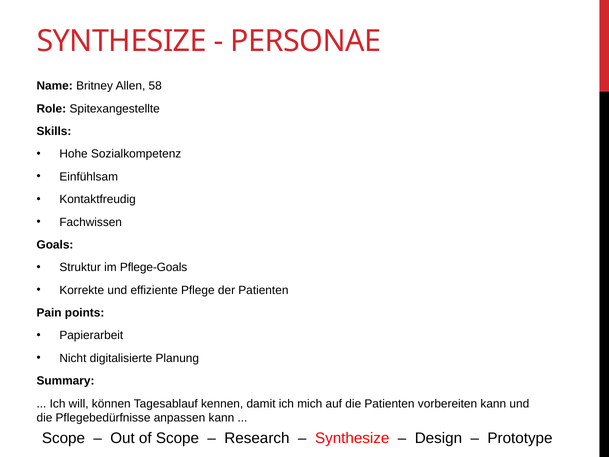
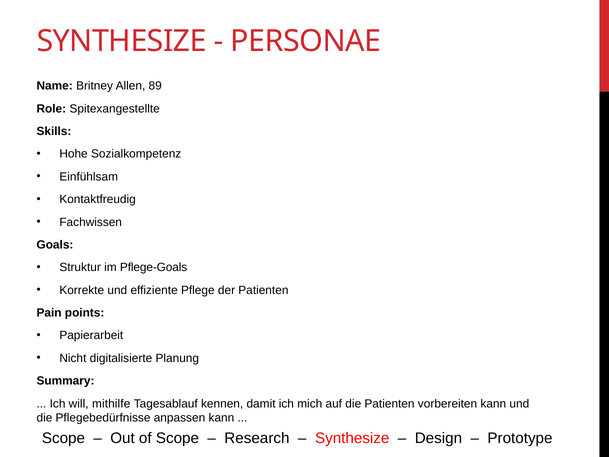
58: 58 -> 89 (155, 86)
können: können -> mithilfe (111, 403)
